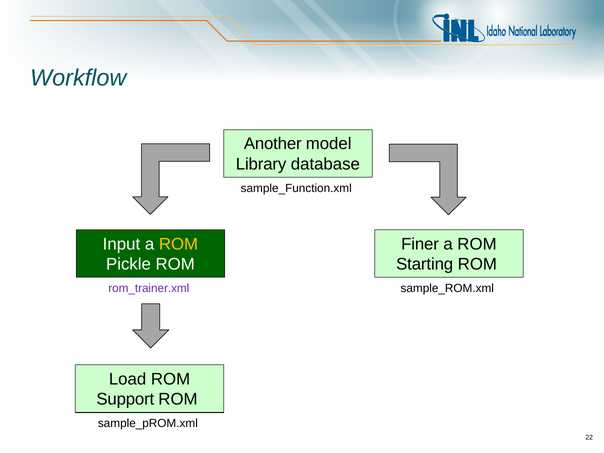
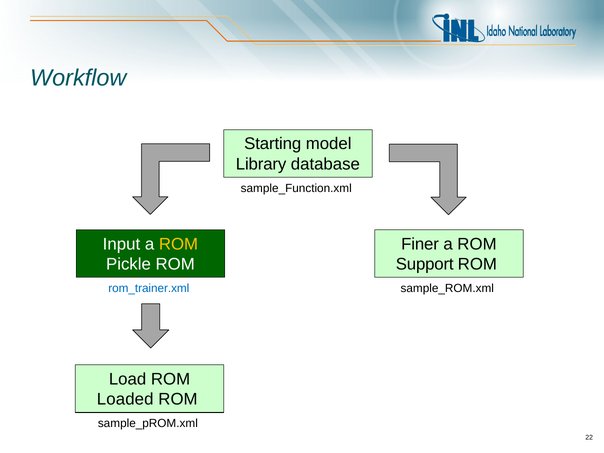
Another: Another -> Starting (273, 144)
Starting: Starting -> Support (425, 264)
rom_trainer.xml colour: purple -> blue (149, 288)
Support: Support -> Loaded (125, 399)
